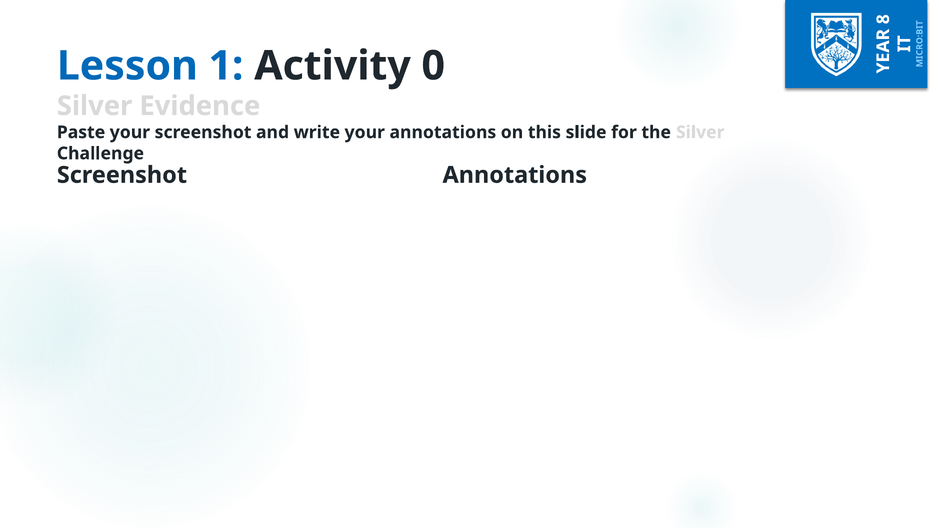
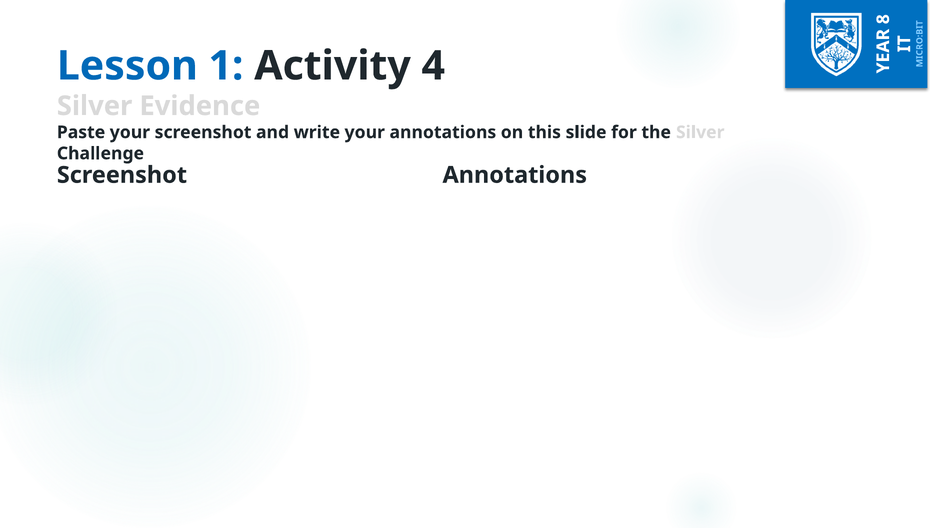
0: 0 -> 4 (433, 66)
